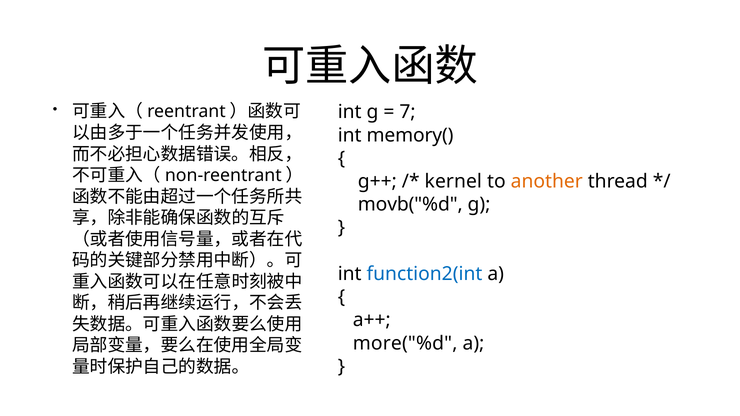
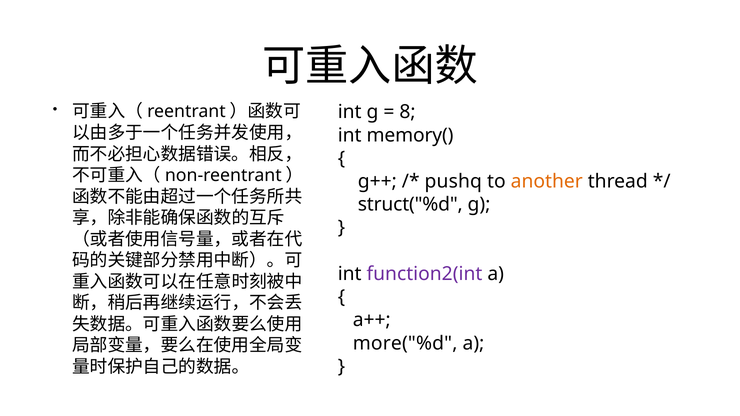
7: 7 -> 8 (408, 112)
kernel: kernel -> pushq (453, 182)
movb("%d: movb("%d -> struct("%d (410, 205)
function2(int colour: blue -> purple (424, 274)
